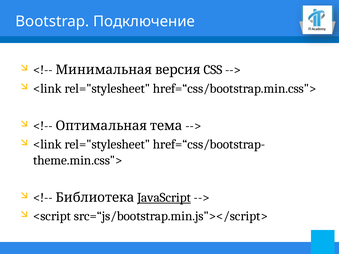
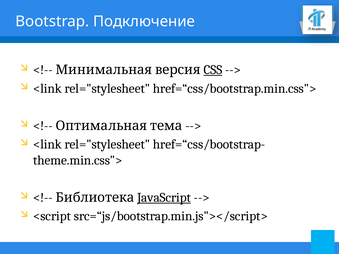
CSS underline: none -> present (213, 70)
